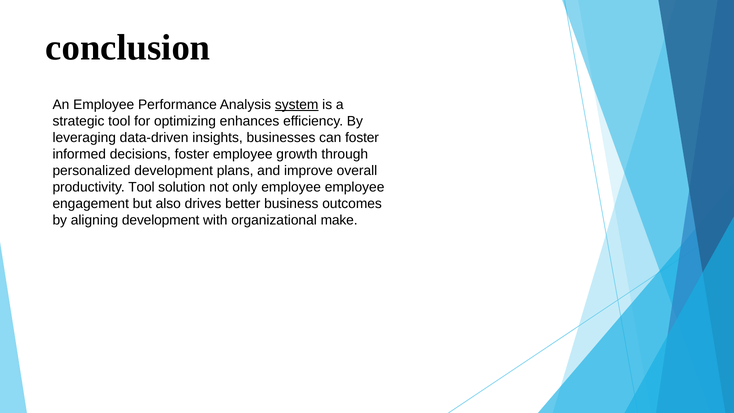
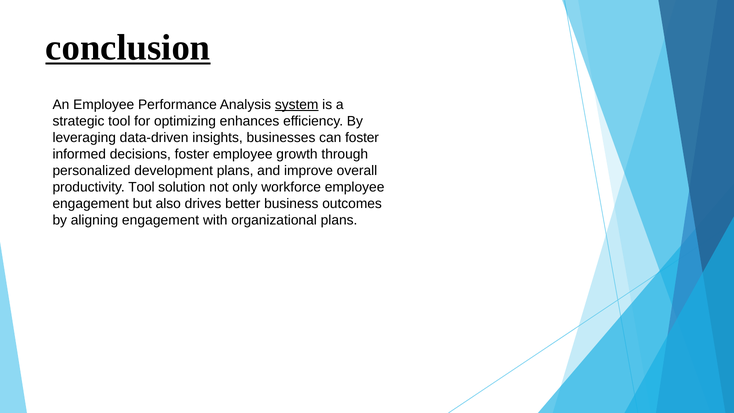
conclusion underline: none -> present (128, 48)
only employee: employee -> workforce (291, 187)
aligning development: development -> engagement (161, 220)
organizational make: make -> plans (339, 220)
